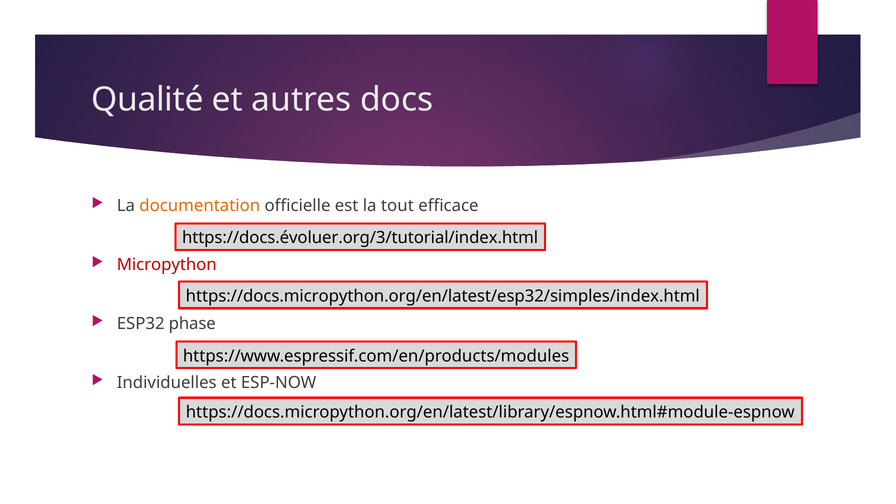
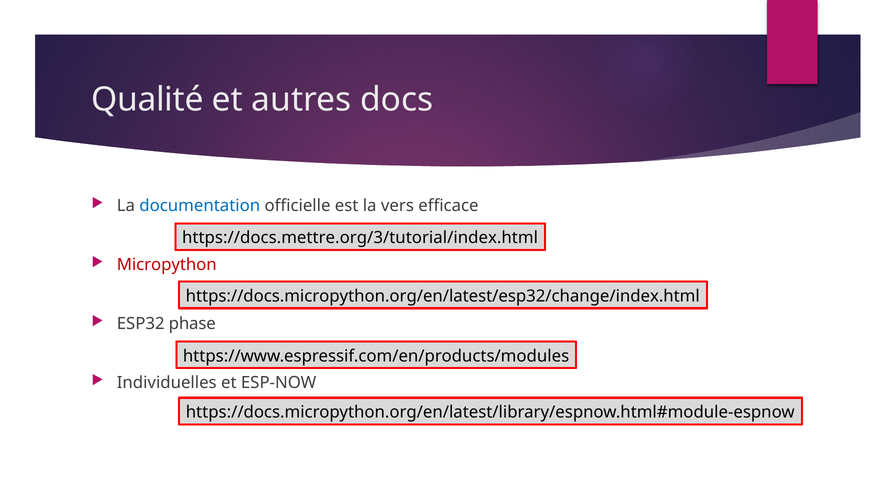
documentation colour: orange -> blue (200, 206)
tout: tout -> vers (397, 206)
https://docs.évoluer.org/3/tutorial/index.html: https://docs.évoluer.org/3/tutorial/index.html -> https://docs.mettre.org/3/tutorial/index.html (360, 238)
https://docs.micropython.org/en/latest/esp32/simples/index.html: https://docs.micropython.org/en/latest/esp32/simples/index.html -> https://docs.micropython.org/en/latest/esp32/change/index.html (443, 296)
